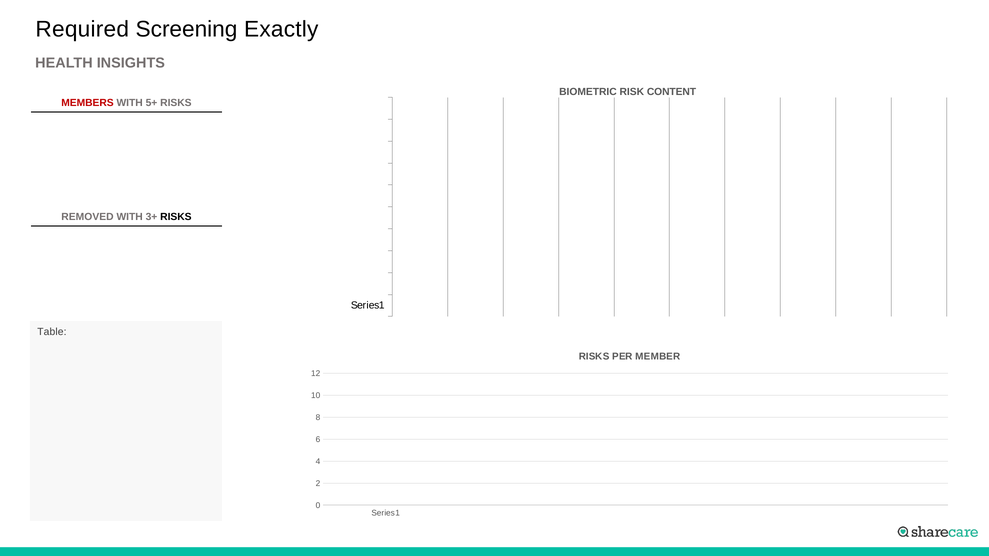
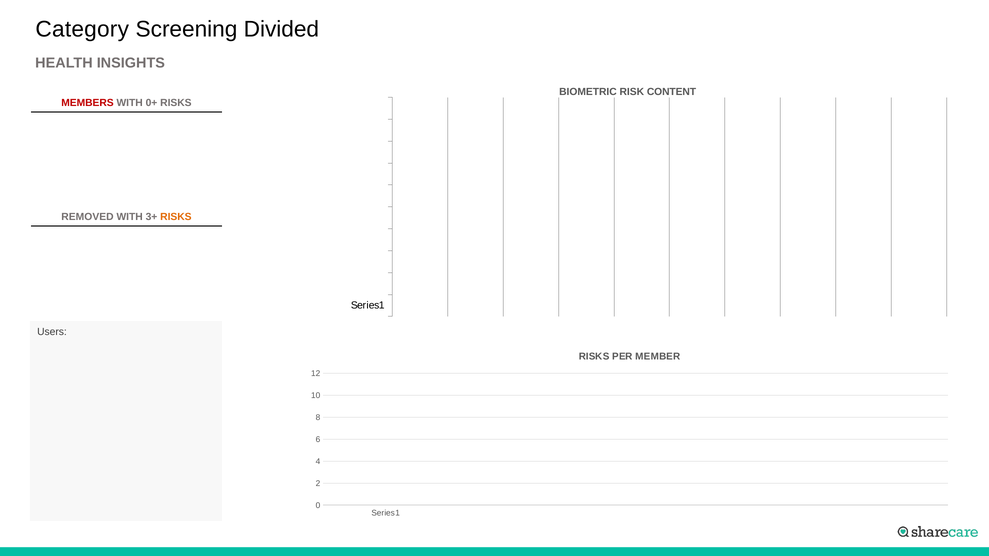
Required: Required -> Category (82, 29)
Exactly: Exactly -> Divided (281, 29)
5+: 5+ -> 0+ (151, 103)
RISKS colour: black -> orange (176, 217)
Table: Table -> Users (52, 332)
